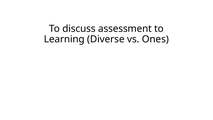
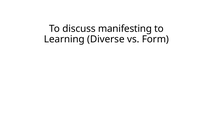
assessment: assessment -> manifesting (125, 29)
Ones: Ones -> Form (155, 39)
